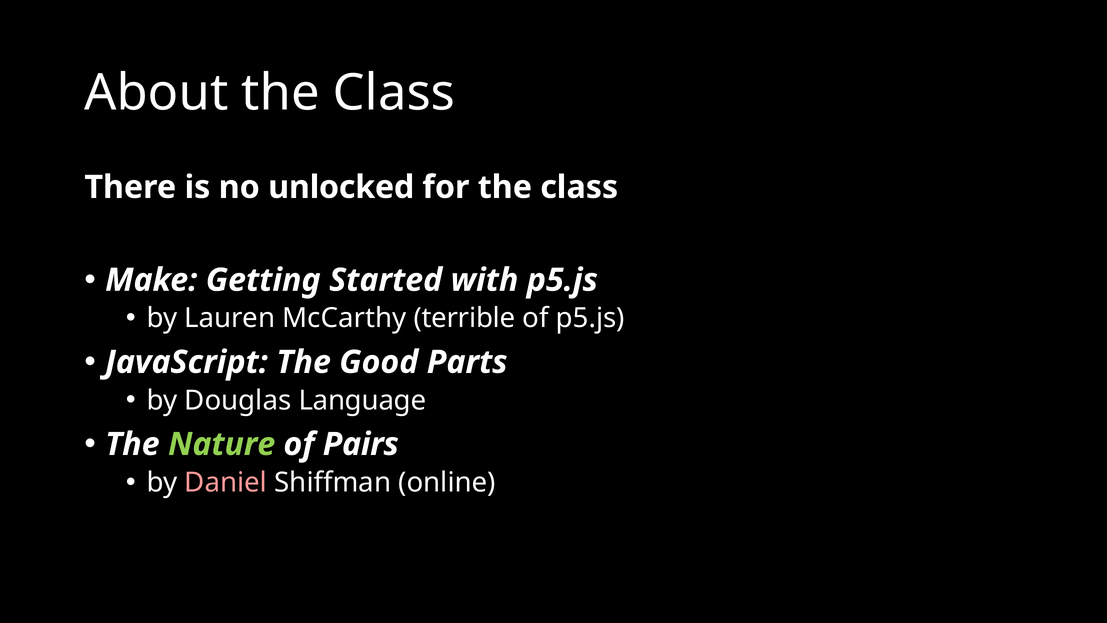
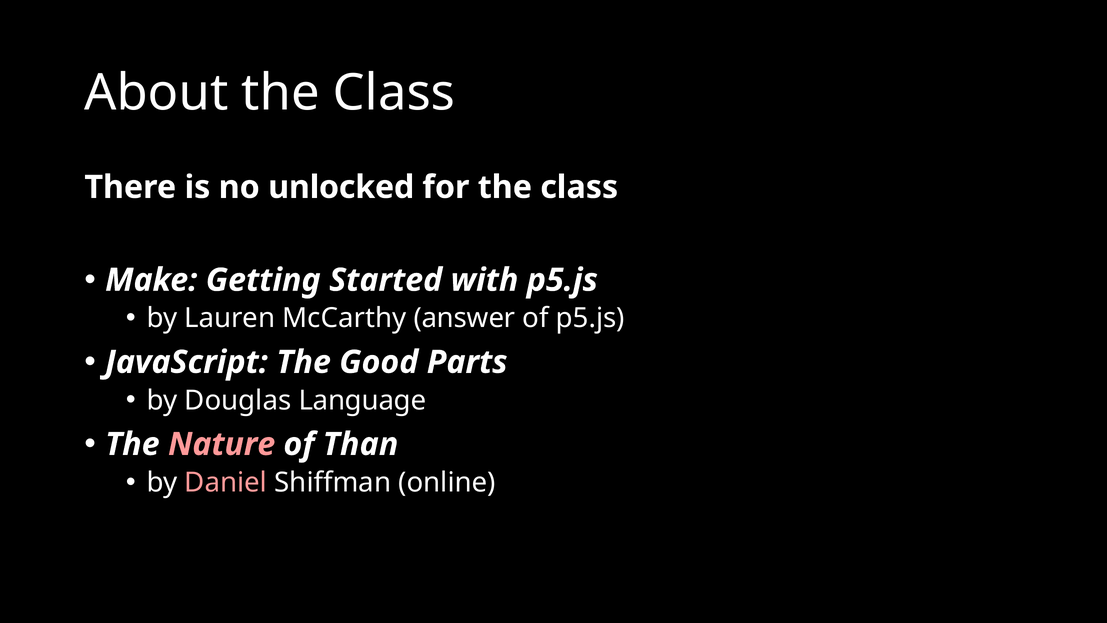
terrible: terrible -> answer (464, 318)
Nature colour: light green -> pink (222, 444)
Pairs: Pairs -> Than (361, 444)
